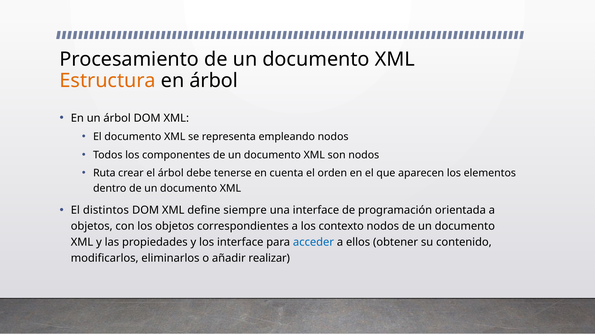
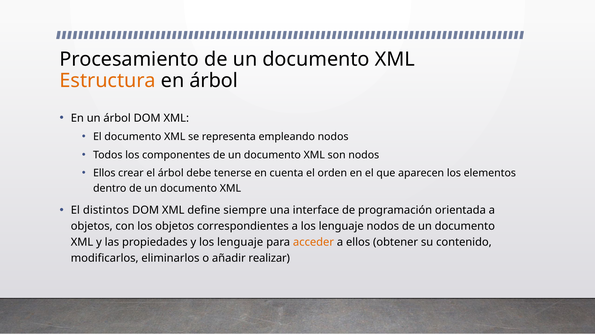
Ruta: Ruta -> Ellos (104, 174)
a los contexto: contexto -> lenguaje (341, 227)
y los interface: interface -> lenguaje (240, 243)
acceder colour: blue -> orange (313, 243)
